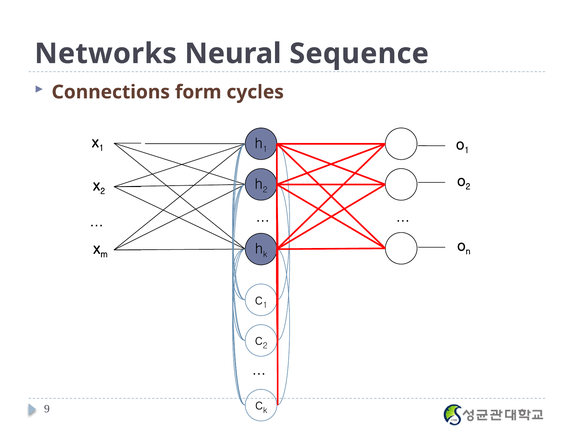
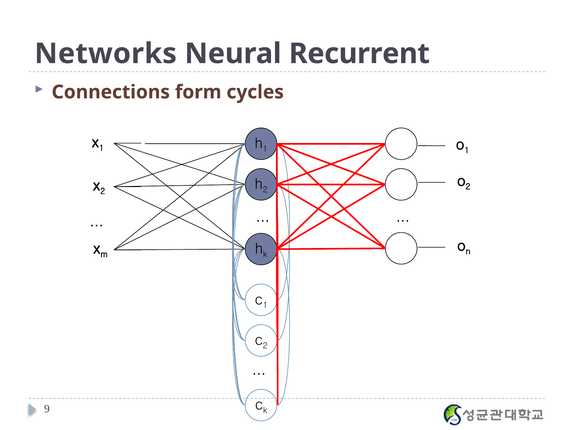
Sequence: Sequence -> Recurrent (359, 54)
